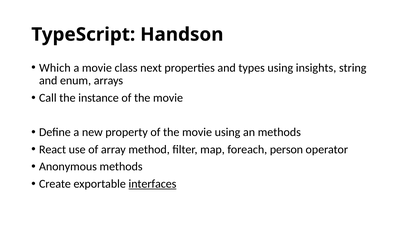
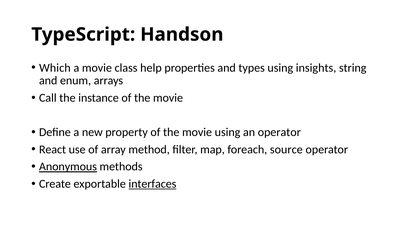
next: next -> help (151, 68)
an methods: methods -> operator (279, 132)
person: person -> source (286, 150)
Anonymous underline: none -> present (68, 167)
